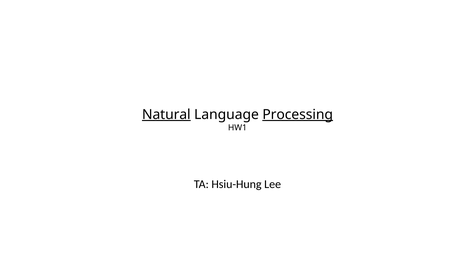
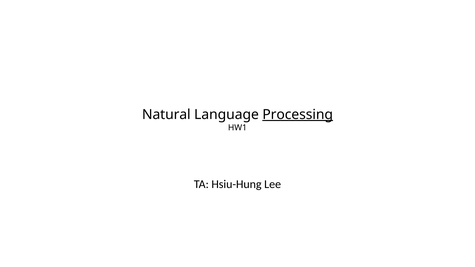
Natural underline: present -> none (166, 115)
